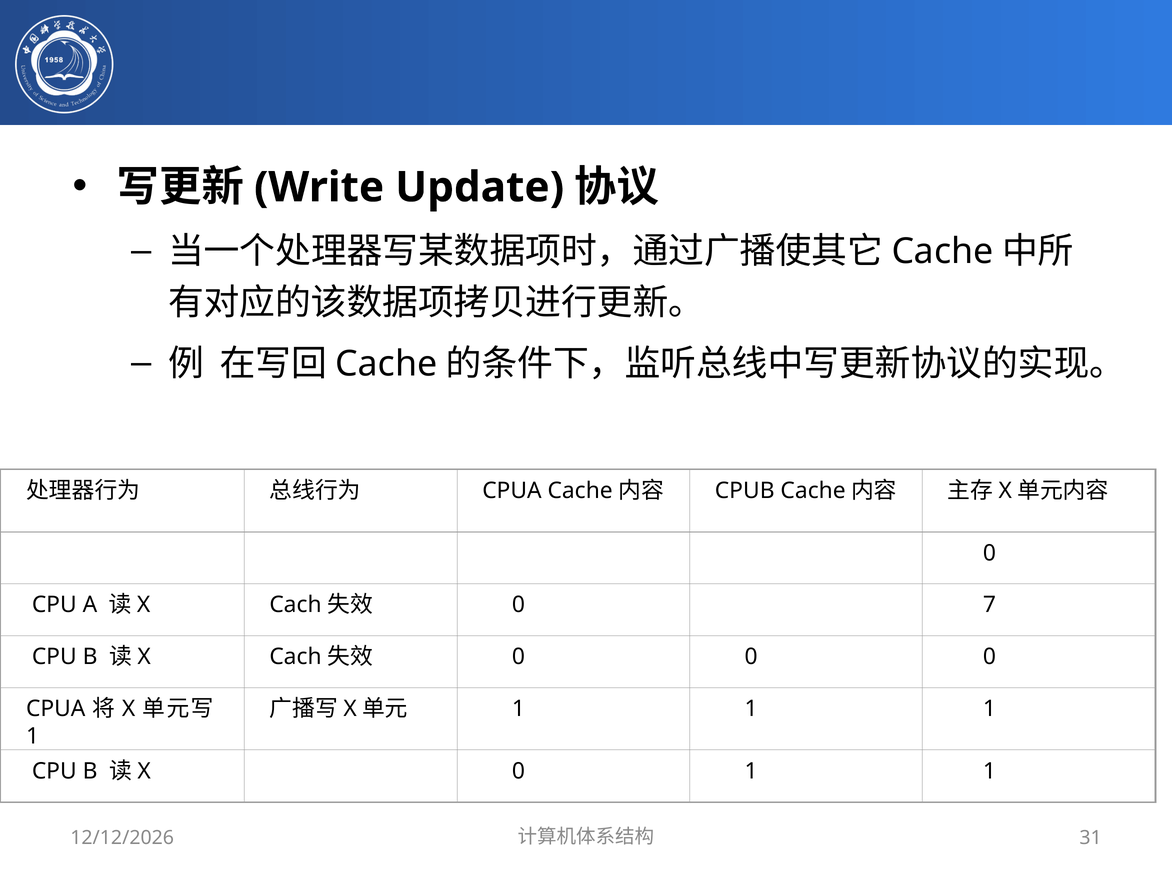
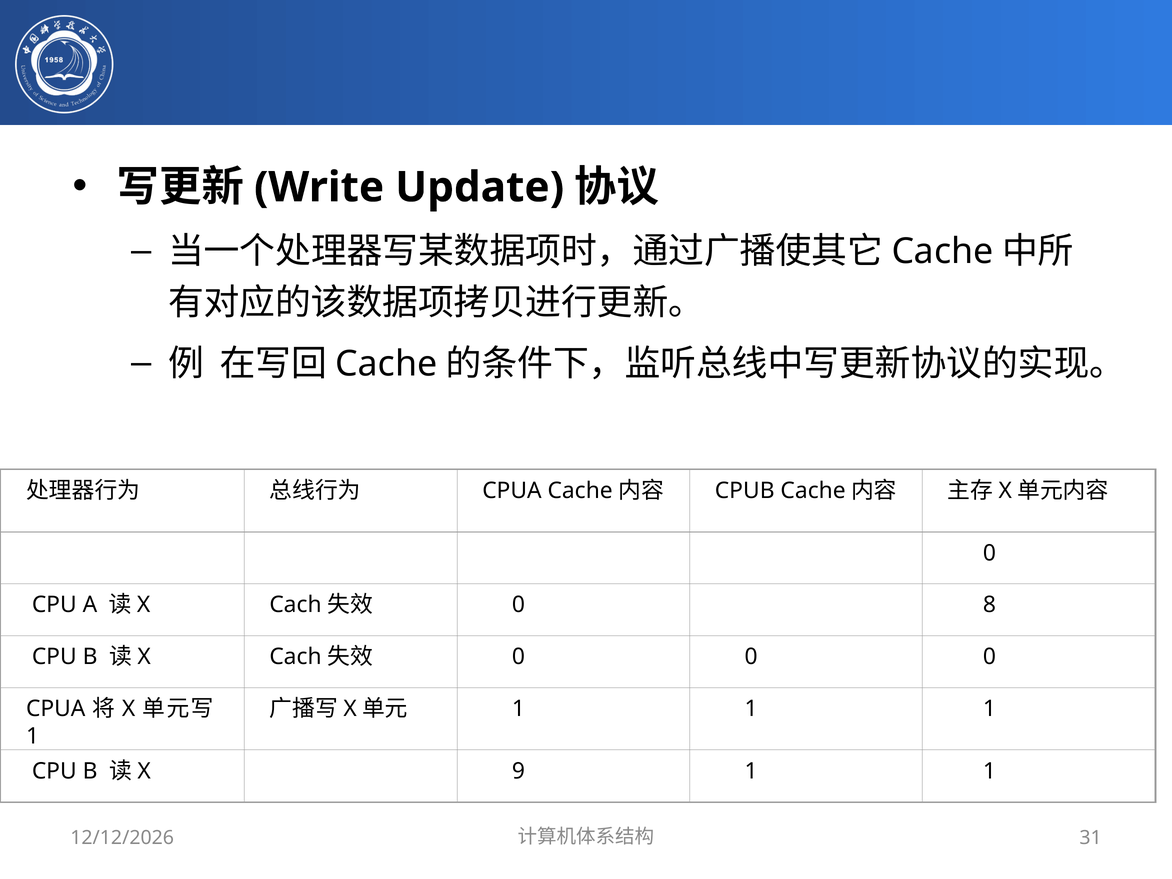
7: 7 -> 8 (989, 605)
0: 0 -> 9 (519, 771)
